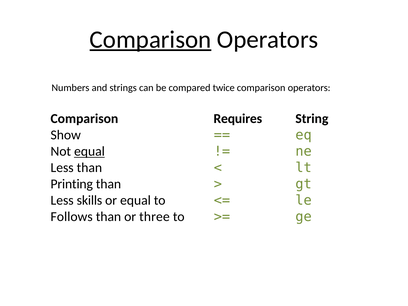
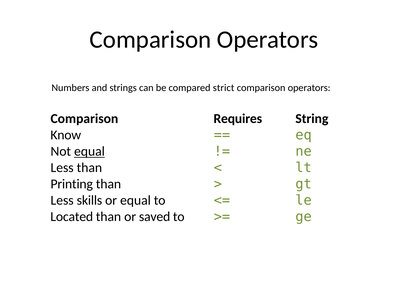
Comparison underline: present -> none (150, 39)
twice: twice -> strict (224, 88)
Show: Show -> Know (66, 135)
Follows: Follows -> Located (72, 217)
three: three -> saved (155, 217)
